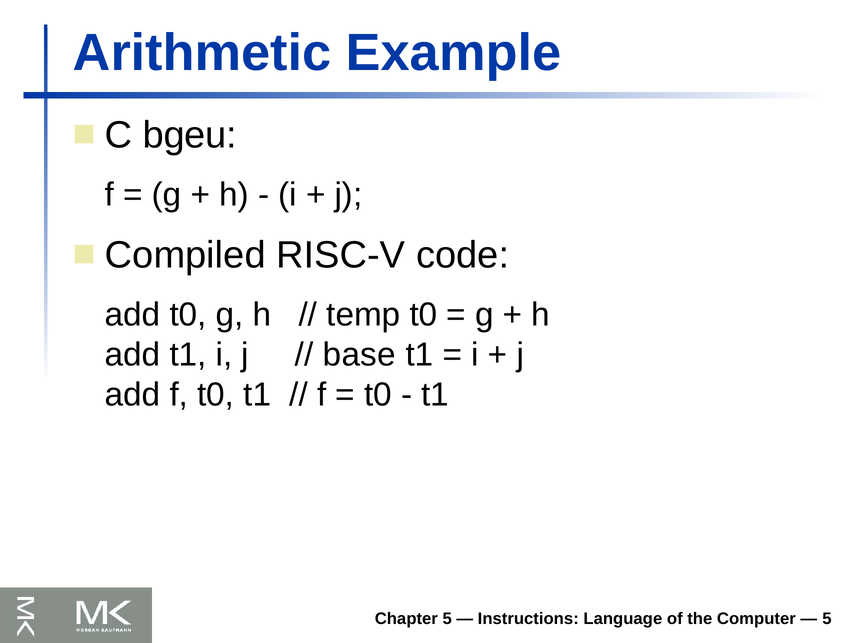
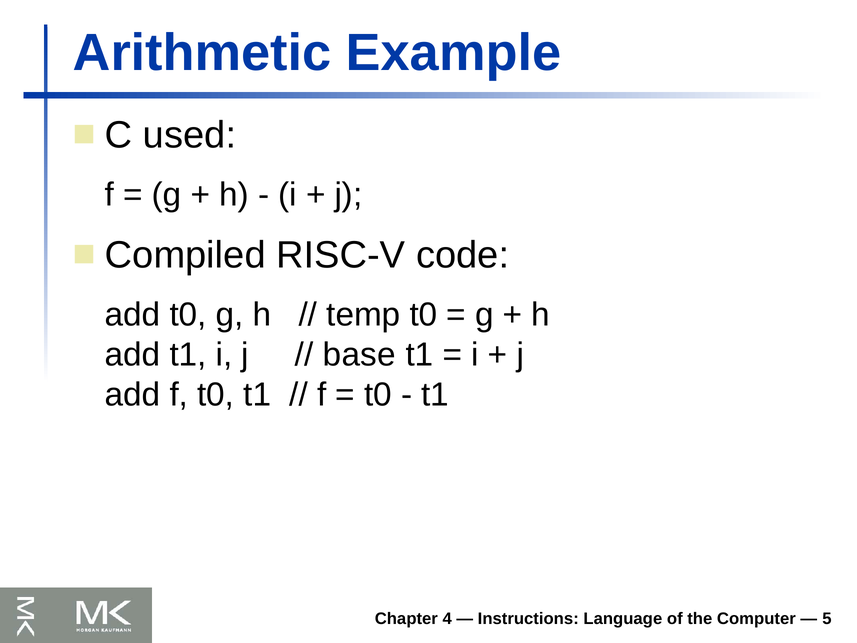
bgeu: bgeu -> used (190, 135)
Chapter 5: 5 -> 4 (447, 619)
